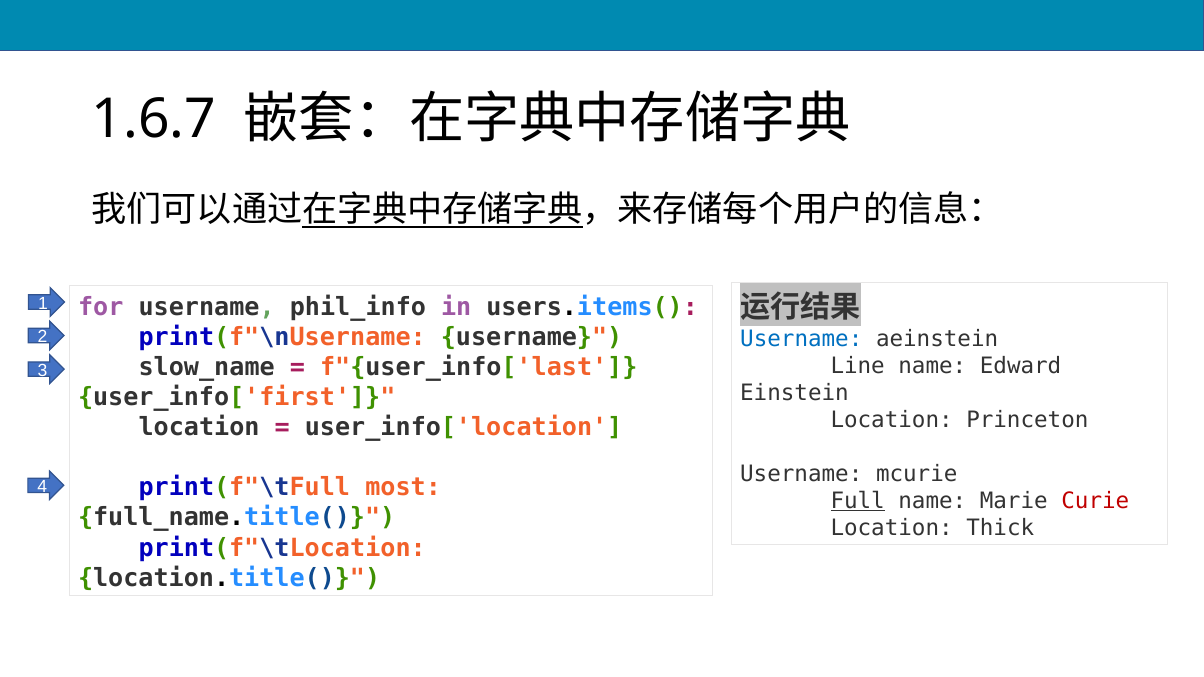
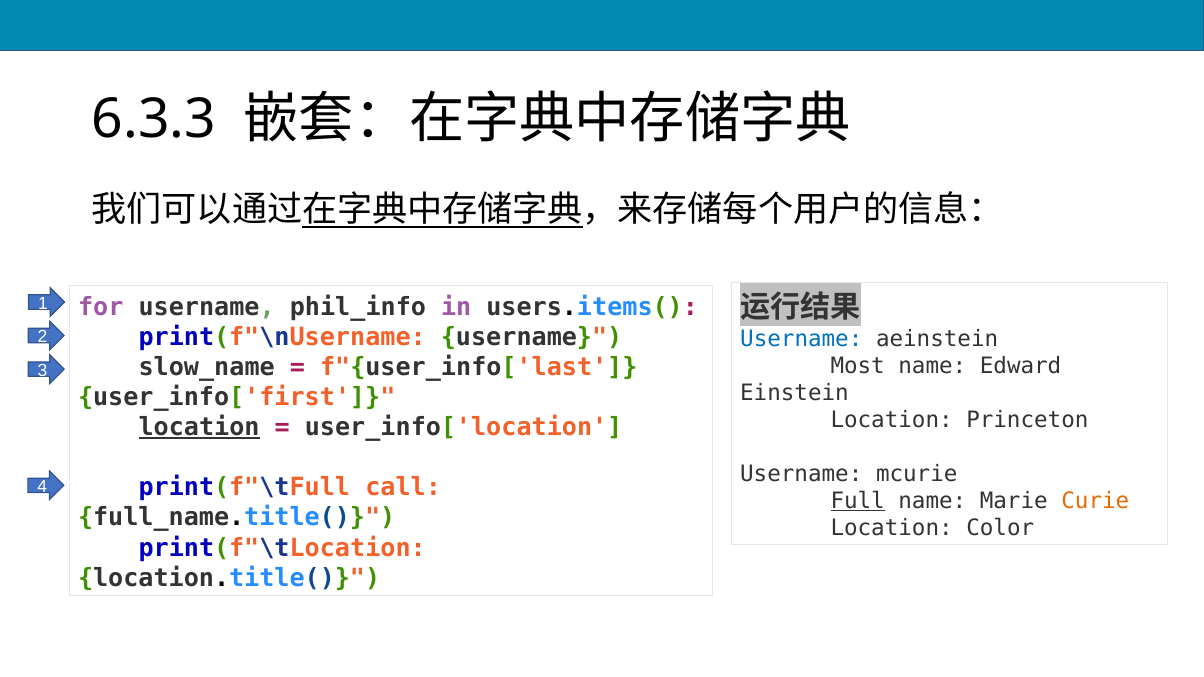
1.6.7: 1.6.7 -> 6.3.3 (154, 119)
Line: Line -> Most (858, 366)
location underline: none -> present (199, 427)
most: most -> call (403, 488)
Curie colour: red -> orange (1095, 501)
Thick: Thick -> Color (1000, 528)
